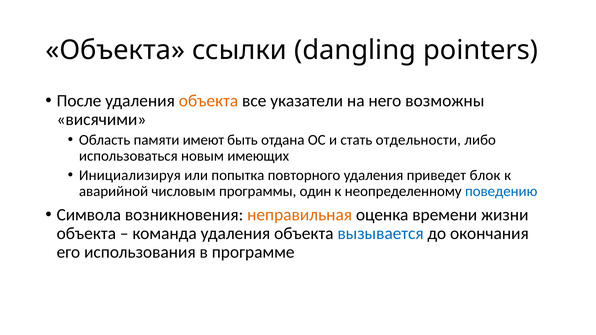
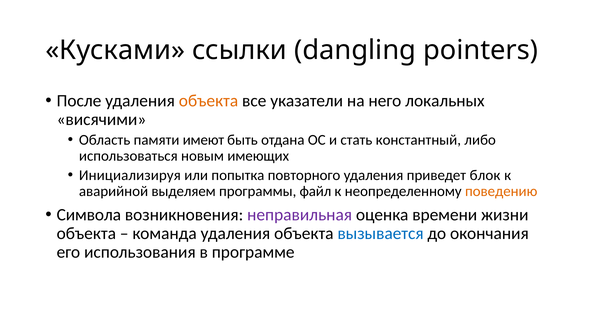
Объекта: Объекта -> Кусками (115, 50)
возможны: возможны -> локальных (445, 101)
отдельности: отдельности -> константный (418, 140)
числовым: числовым -> выделяем (184, 191)
один: один -> файл (315, 191)
поведению colour: blue -> orange (501, 191)
неправильная colour: orange -> purple (300, 215)
